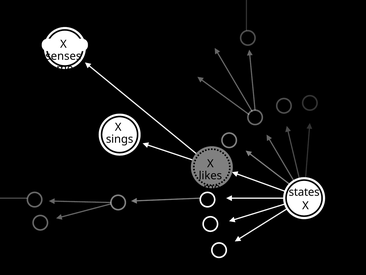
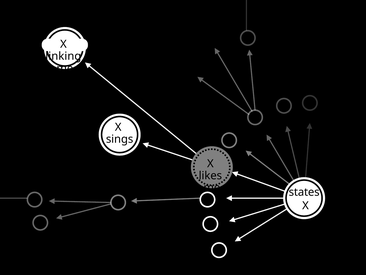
senses: senses -> linking (63, 56)
